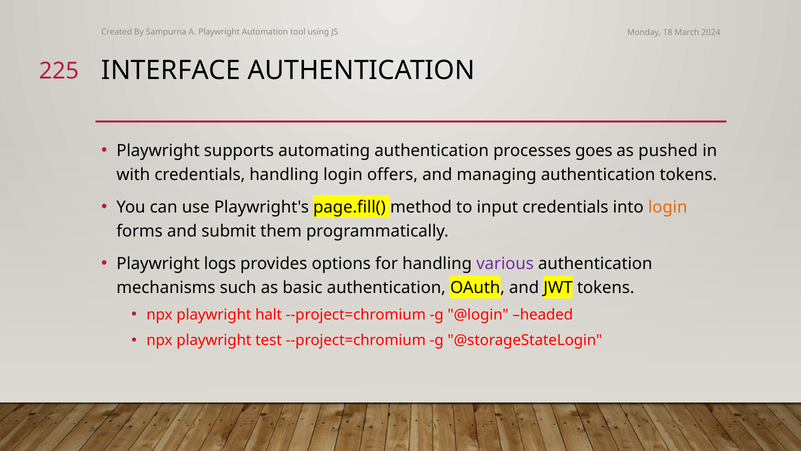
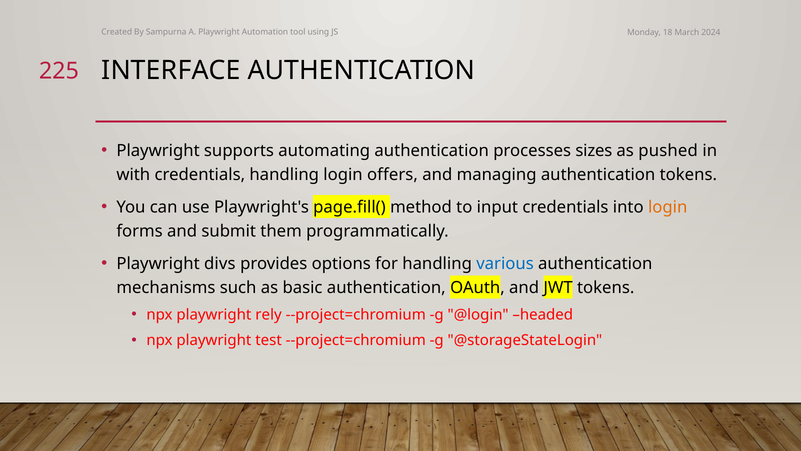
goes: goes -> sizes (594, 151)
logs: logs -> divs (220, 264)
various colour: purple -> blue (505, 264)
halt: halt -> rely (269, 314)
